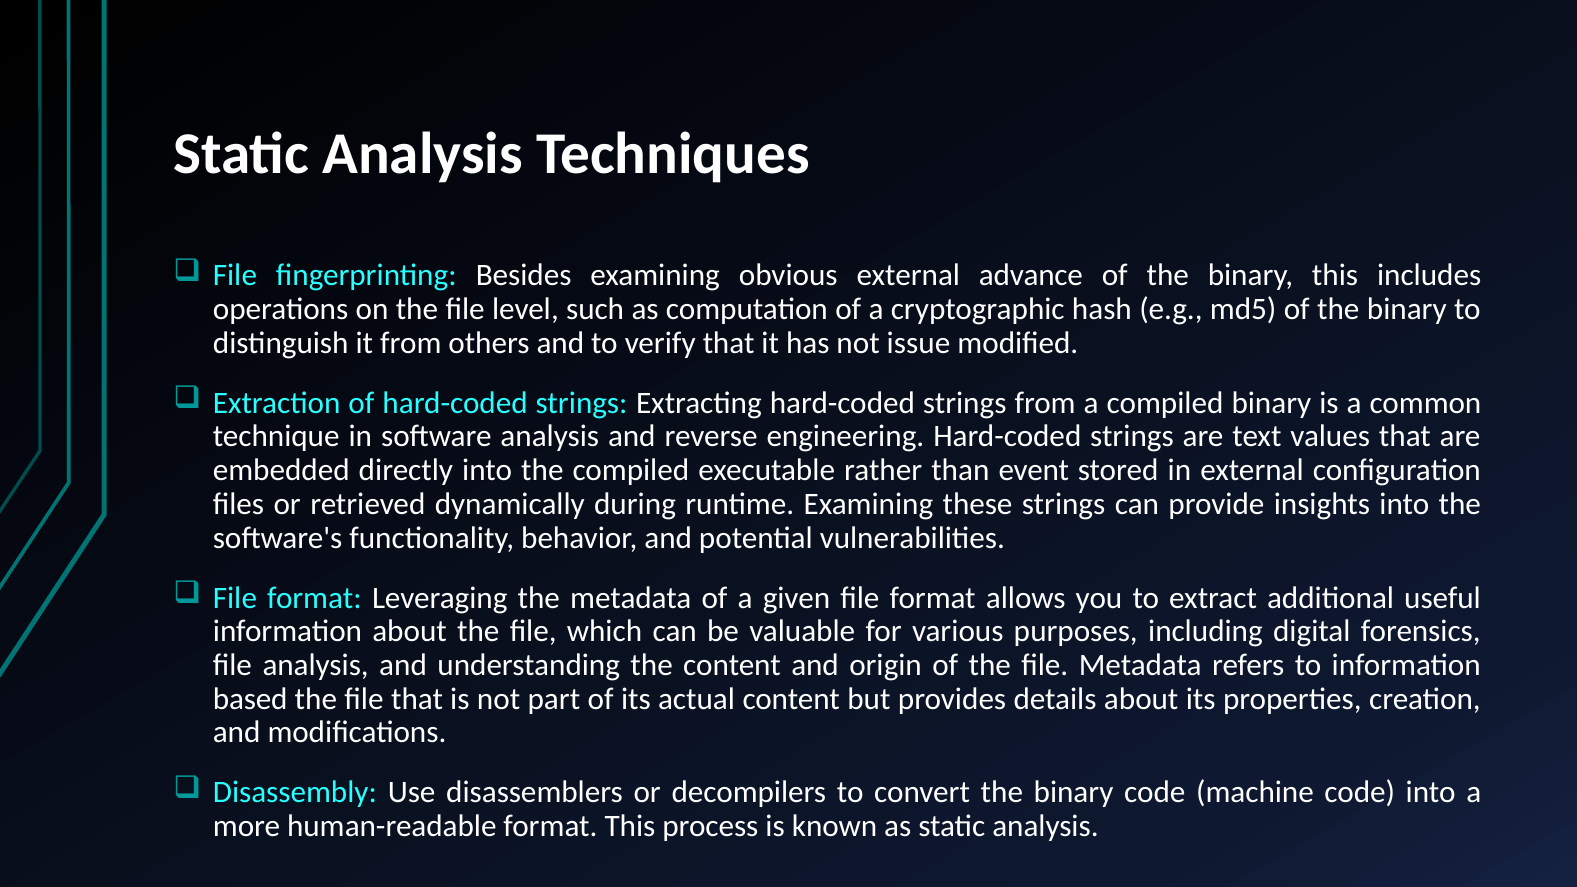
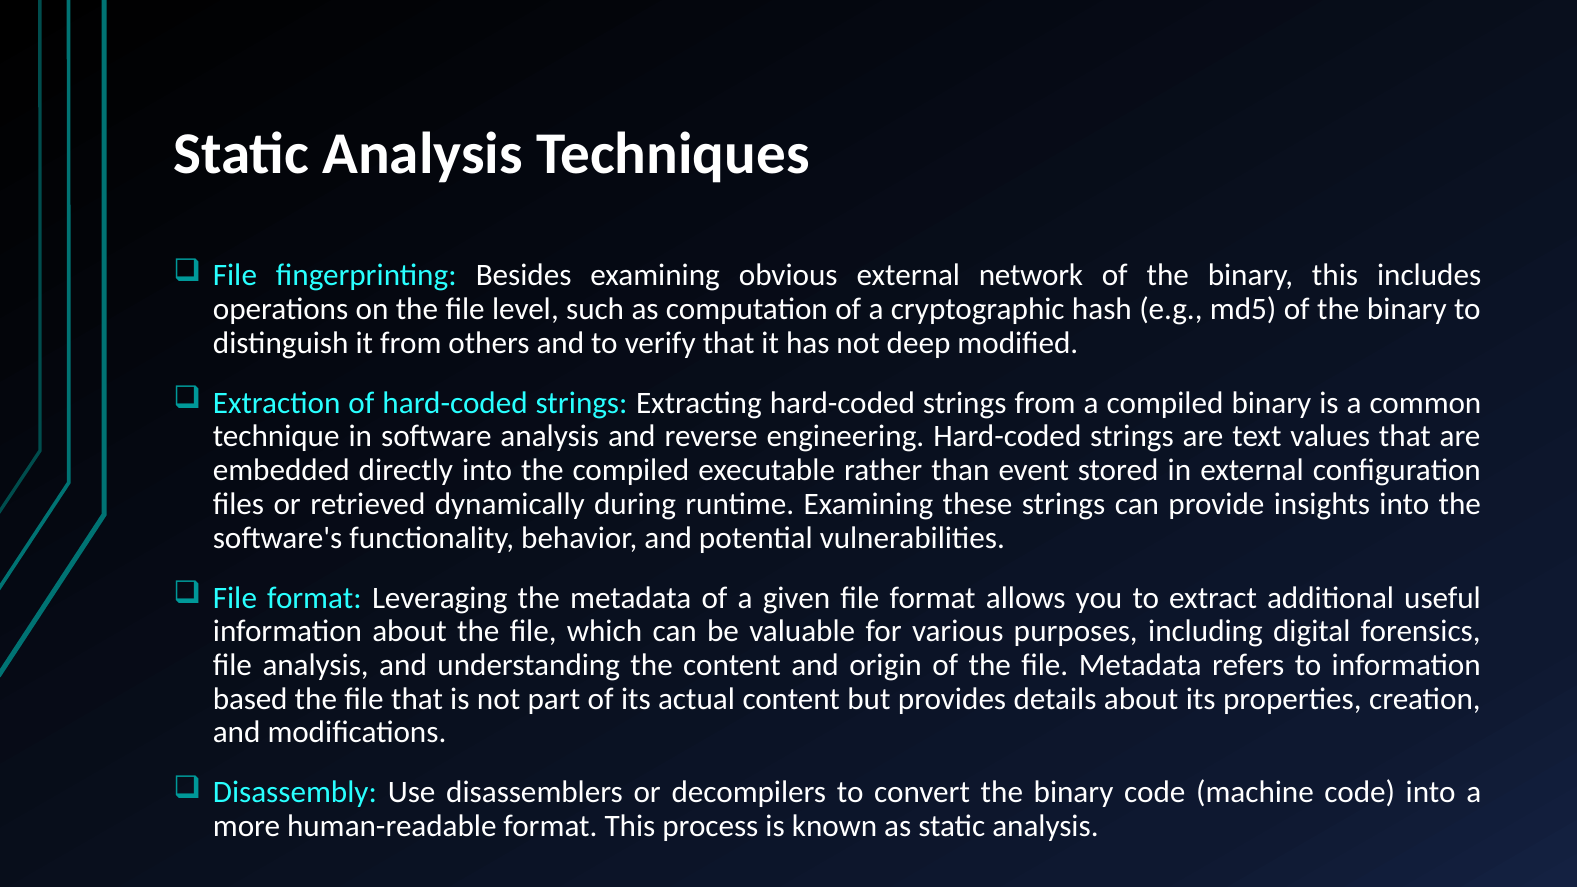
advance: advance -> network (1031, 276)
issue: issue -> deep (919, 343)
